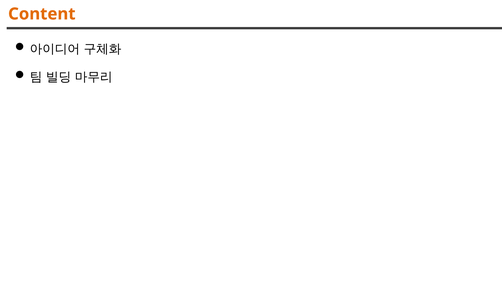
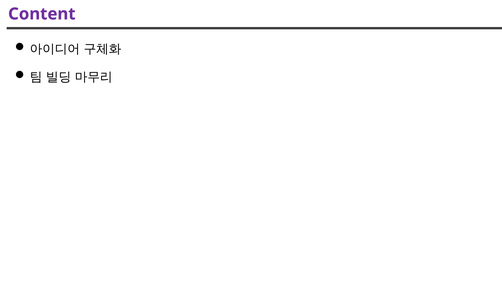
Content colour: orange -> purple (42, 14)
